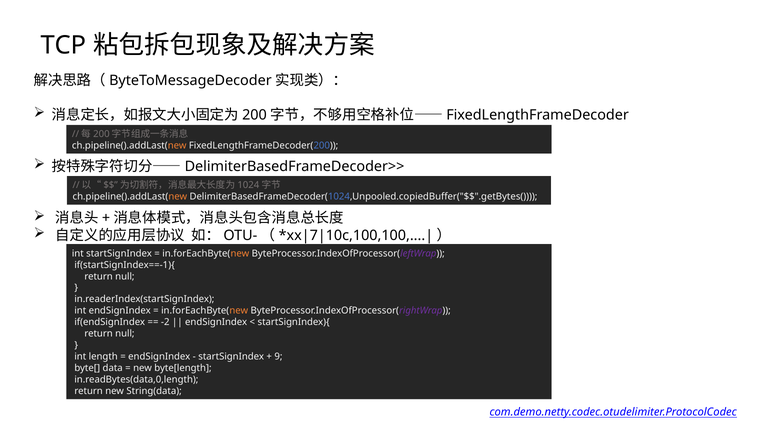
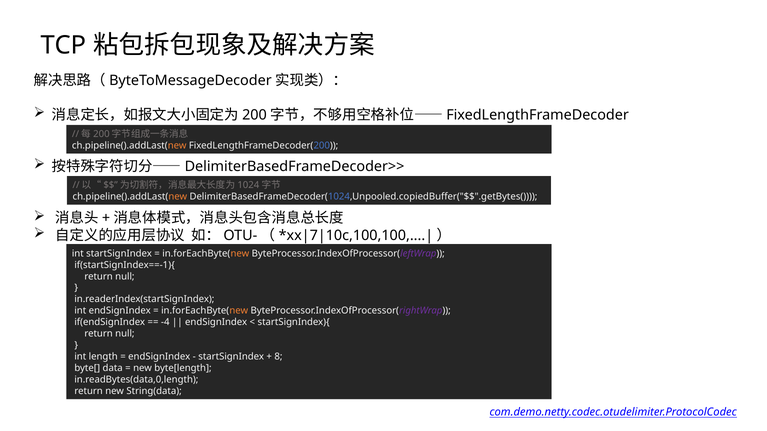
-2: -2 -> -4 (165, 323)
9: 9 -> 8 (278, 357)
